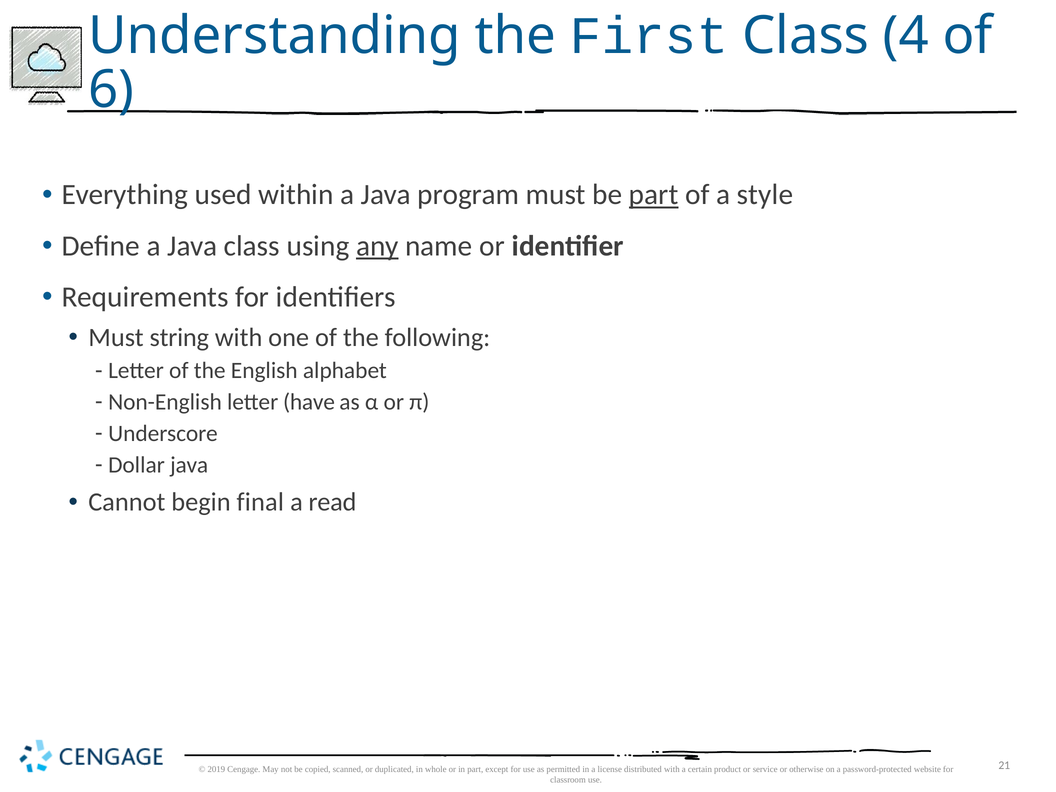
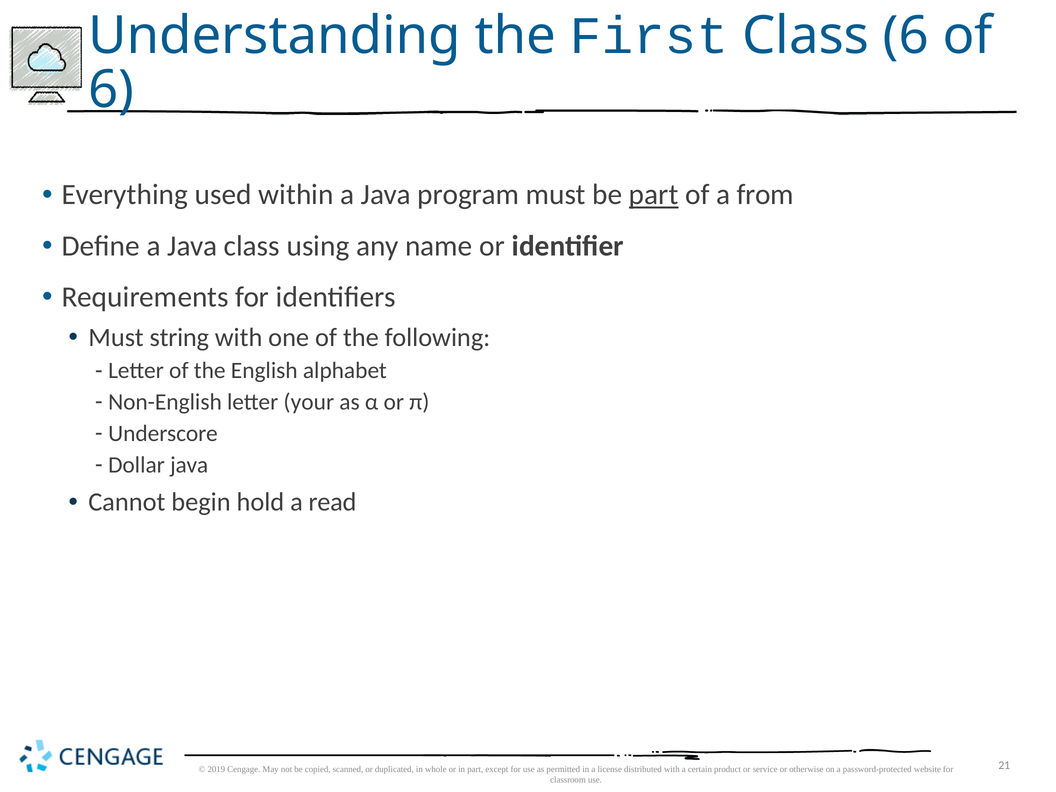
Class 4: 4 -> 6 (906, 36)
style: style -> from (765, 195)
any underline: present -> none (377, 246)
have: have -> your (309, 402)
final: final -> hold (260, 502)
